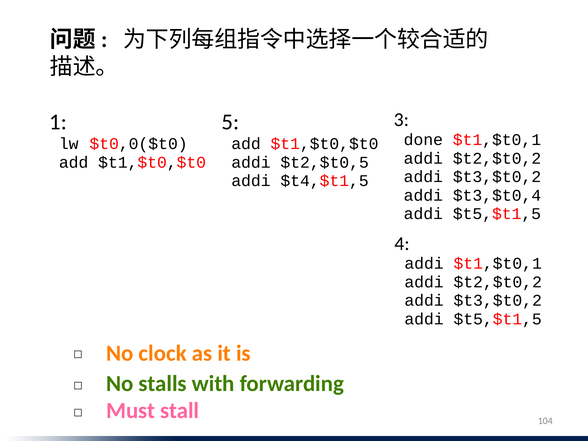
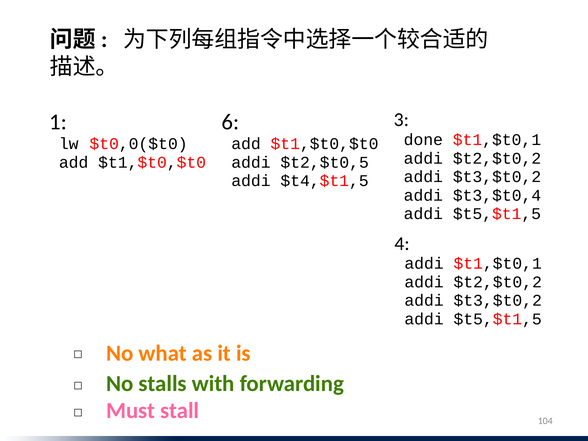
5: 5 -> 6 (230, 122)
clock: clock -> what (163, 353)
